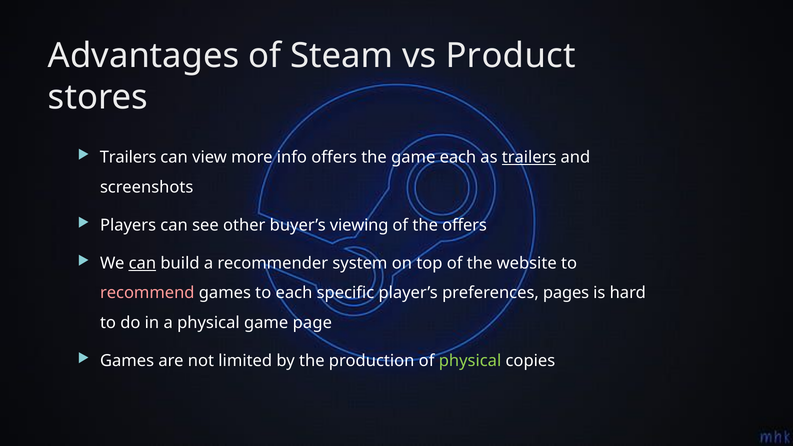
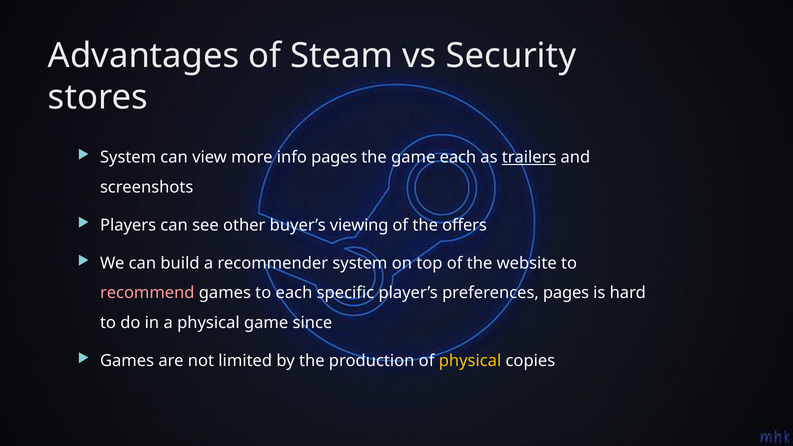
Product: Product -> Security (511, 56)
Trailers: Trailers -> System (128, 157)
info offers: offers -> pages (334, 157)
can underline: present -> none (142, 263)
page: page -> since (312, 323)
physical colour: light green -> yellow (470, 361)
